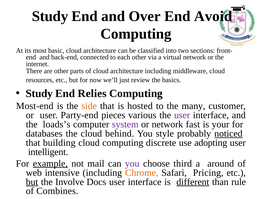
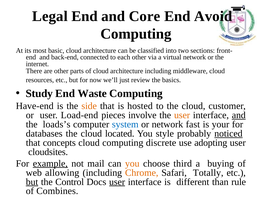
Study: Study -> Legal (50, 16)
Over: Over -> Core (145, 16)
Relies: Relies -> Waste (92, 93)
Most-end: Most-end -> Have-end (35, 106)
to the many: many -> cloud (193, 106)
Party-end: Party-end -> Load-end (79, 115)
various: various -> involve (142, 115)
user colour: purple -> orange (182, 115)
and underline: none -> present (239, 115)
system colour: purple -> blue (125, 124)
behind: behind -> located (120, 133)
building: building -> concepts (59, 143)
intelligent: intelligent -> cloudsites (48, 152)
you colour: purple -> orange (132, 163)
around: around -> buying (221, 163)
intensive: intensive -> allowing (62, 172)
Pricing: Pricing -> Totally (208, 172)
Involve: Involve -> Control (70, 182)
user underline: none -> present (117, 182)
different underline: present -> none (193, 182)
